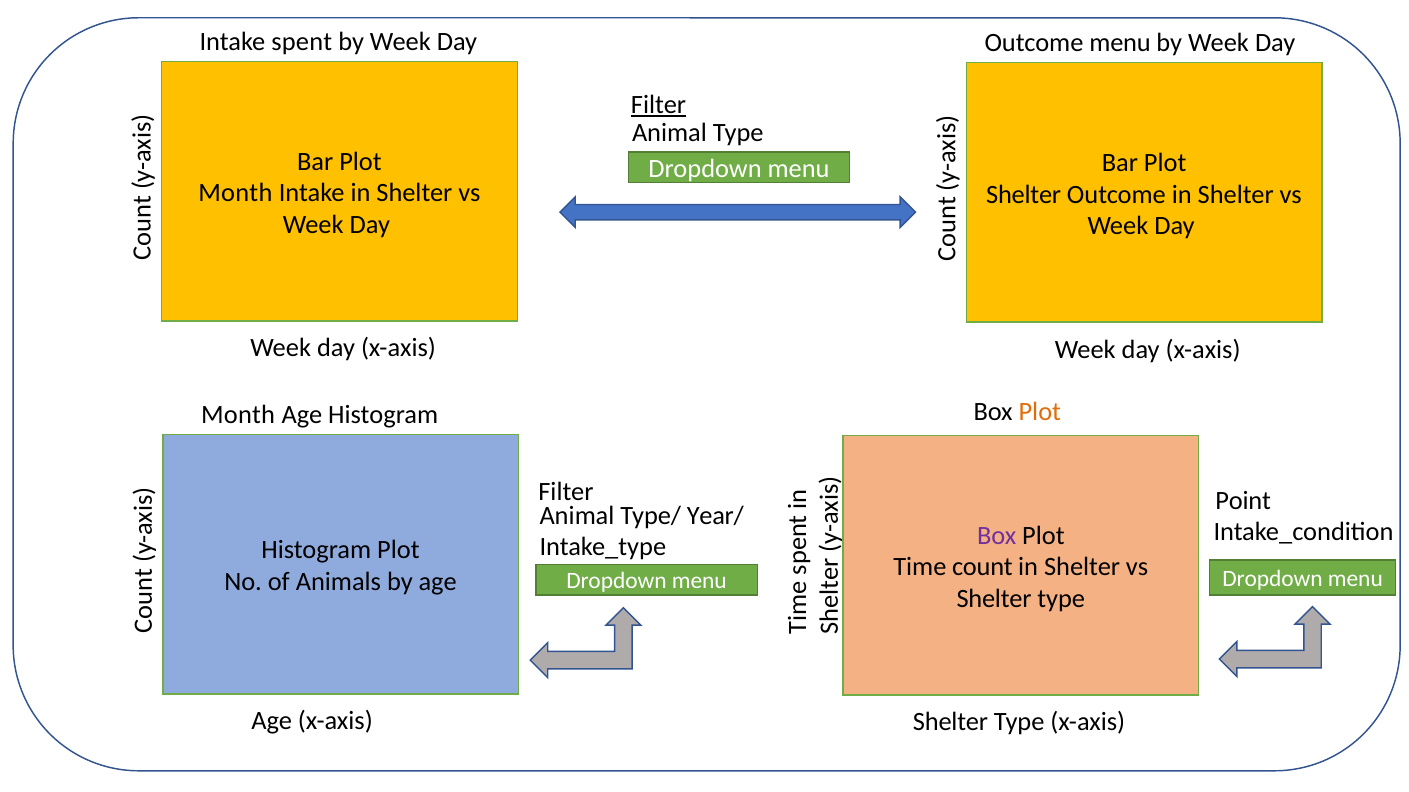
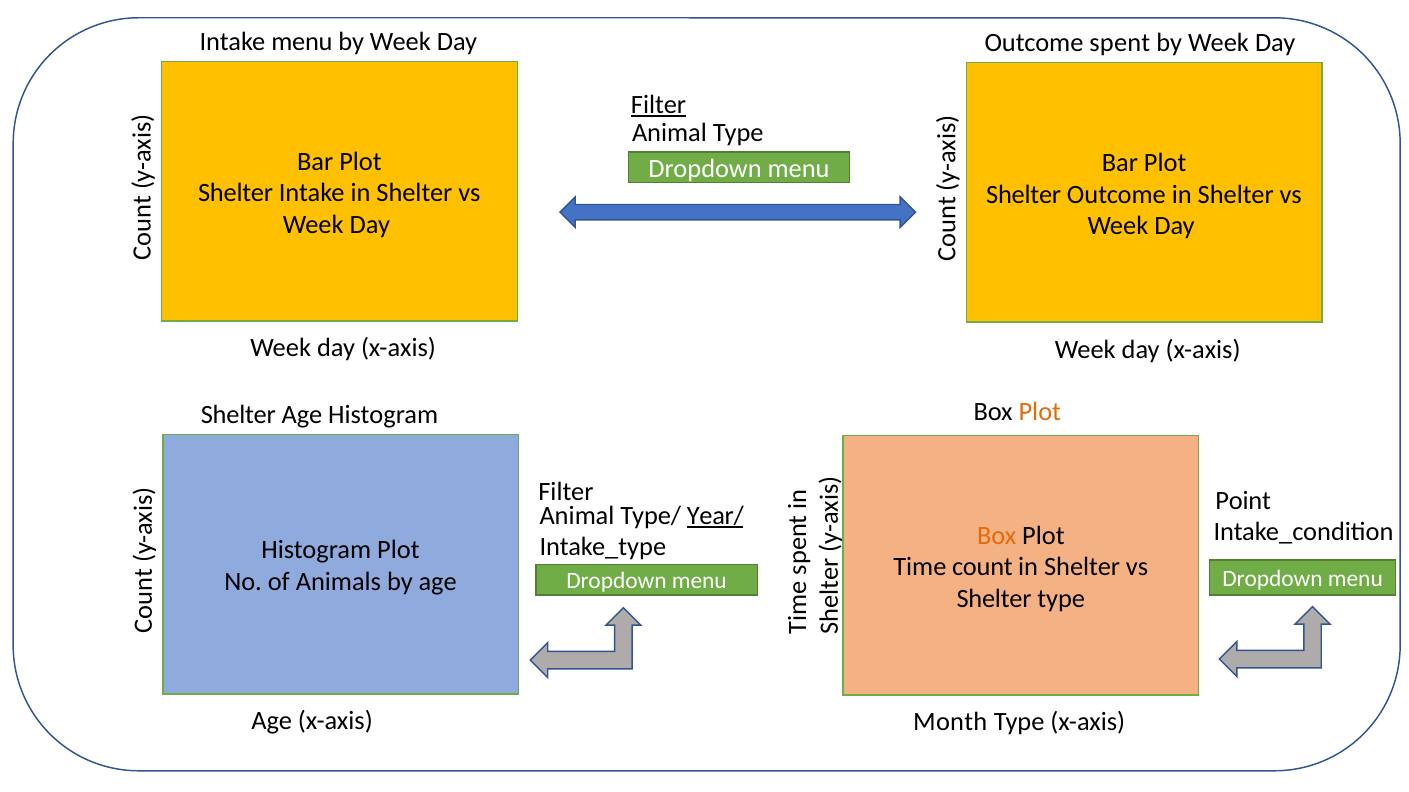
Intake spent: spent -> menu (302, 42)
Outcome menu: menu -> spent (1120, 43)
Month: Month -> Shelter (236, 193)
Month: Month -> Shelter (238, 415)
Year/ underline: none -> present (715, 516)
Box colour: purple -> orange (997, 536)
Shelter: Shelter -> Month (950, 723)
